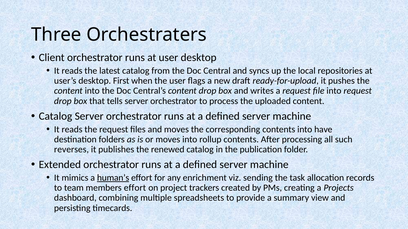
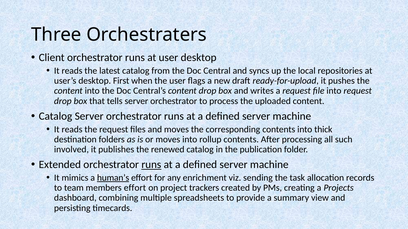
have: have -> thick (323, 130)
reverses: reverses -> involved (71, 150)
runs underline: none -> present (151, 165)
